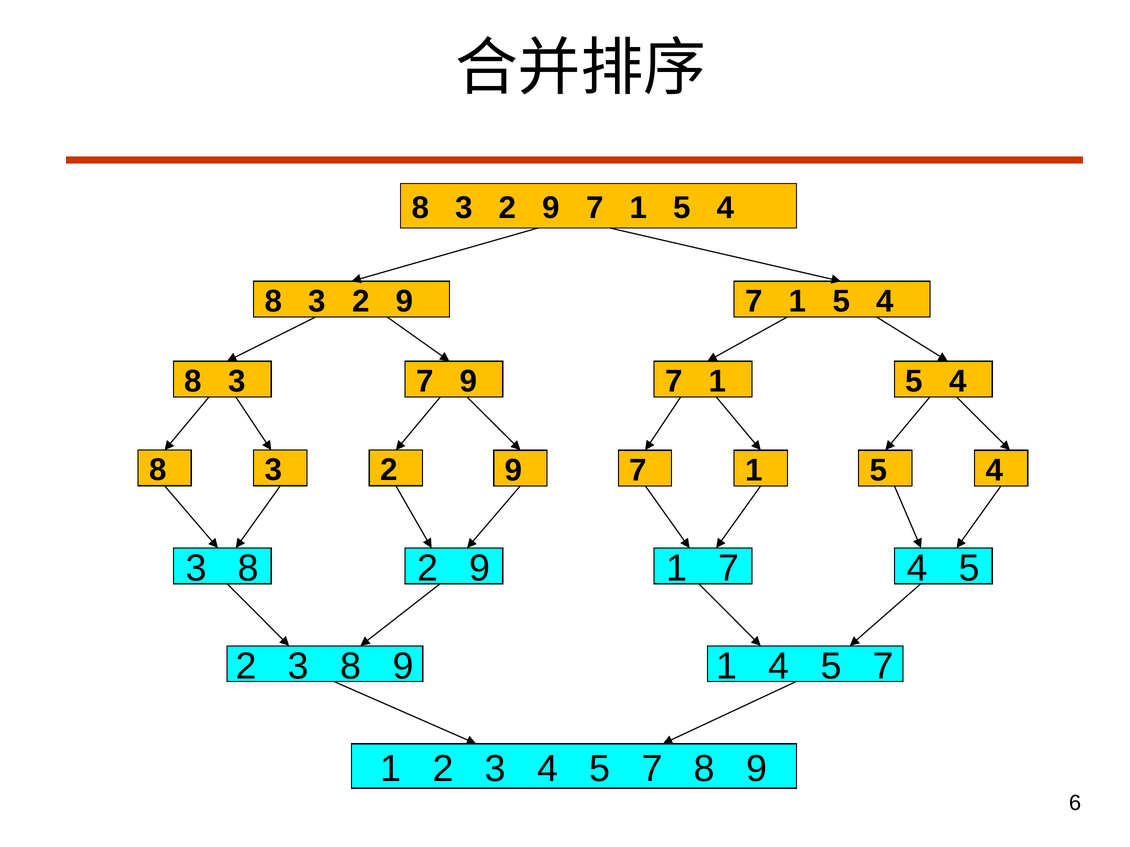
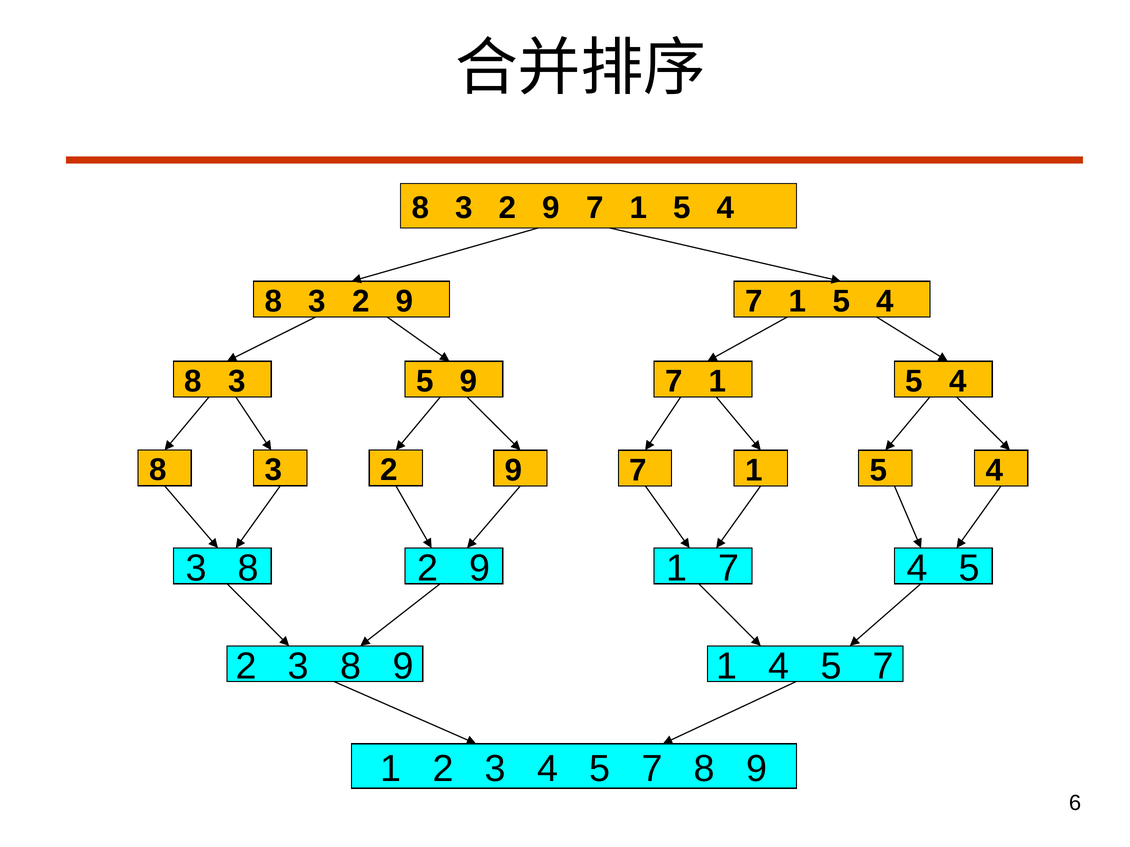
3 7: 7 -> 5 (425, 382)
